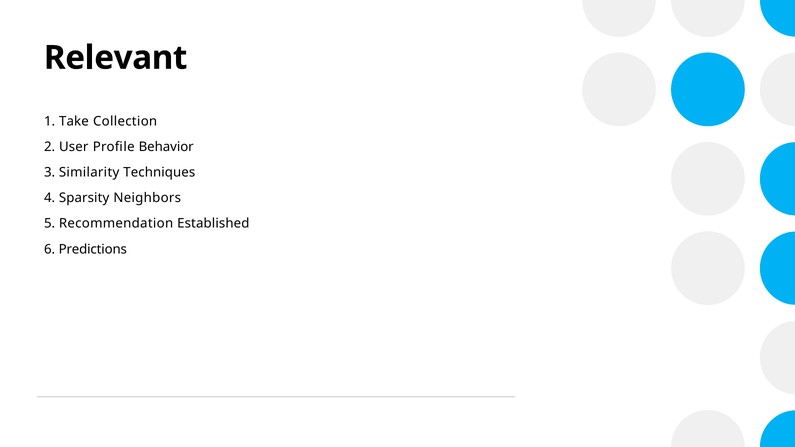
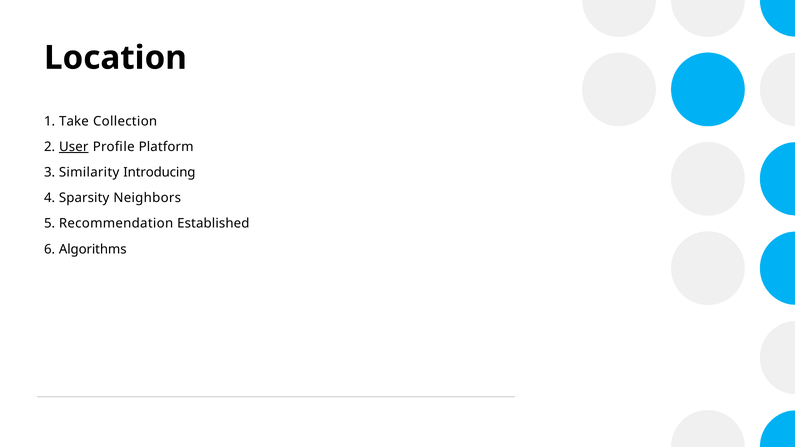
Relevant: Relevant -> Location (115, 58)
User underline: none -> present (74, 147)
Behavior: Behavior -> Platform (166, 147)
Techniques: Techniques -> Introducing (159, 173)
Predictions: Predictions -> Algorithms (93, 249)
